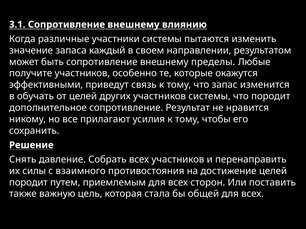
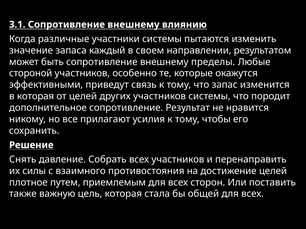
получите: получите -> стороной (31, 74)
в обучать: обучать -> которая (36, 96)
породит: породит -> плотное (28, 183)
